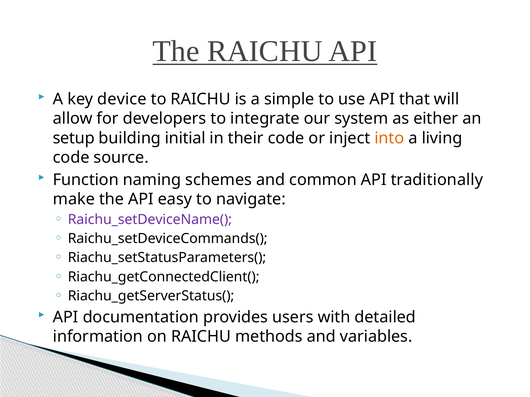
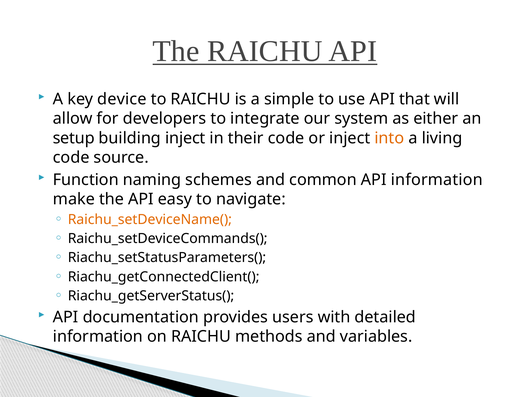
building initial: initial -> inject (185, 138)
API traditionally: traditionally -> information (437, 180)
Raichu_setDeviceName( colour: purple -> orange (150, 220)
